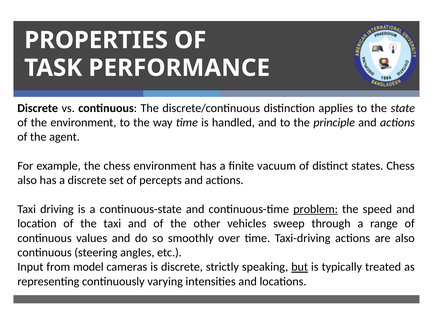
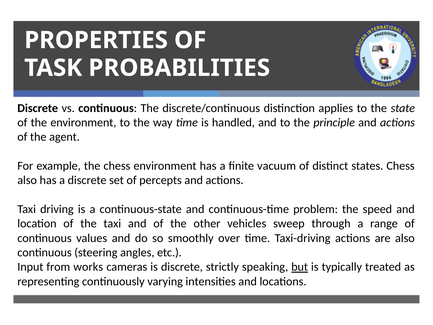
PERFORMANCE: PERFORMANCE -> PROBABILITIES (179, 68)
problem underline: present -> none (316, 209)
model: model -> works (88, 267)
